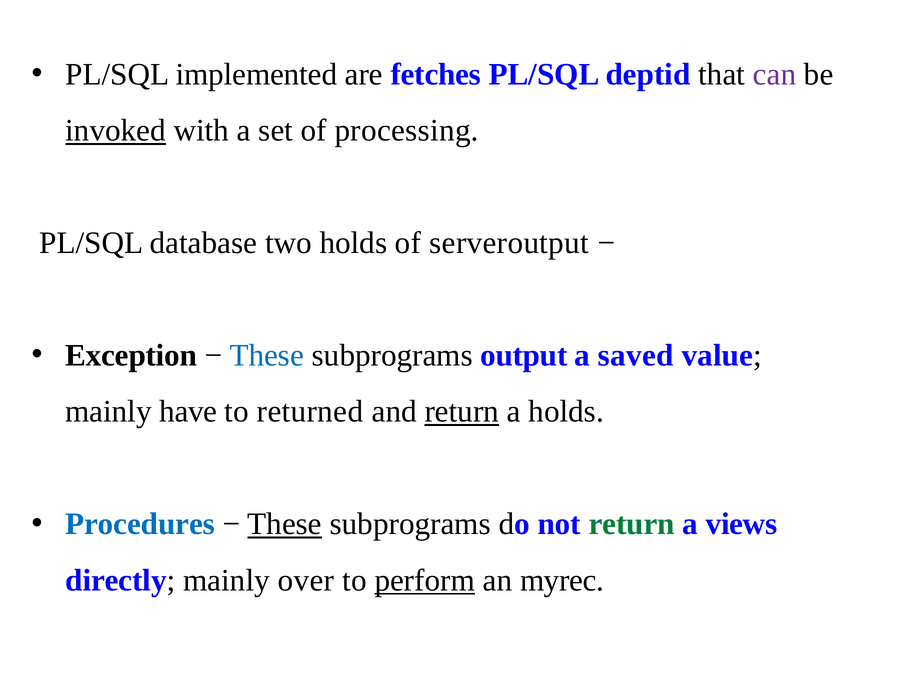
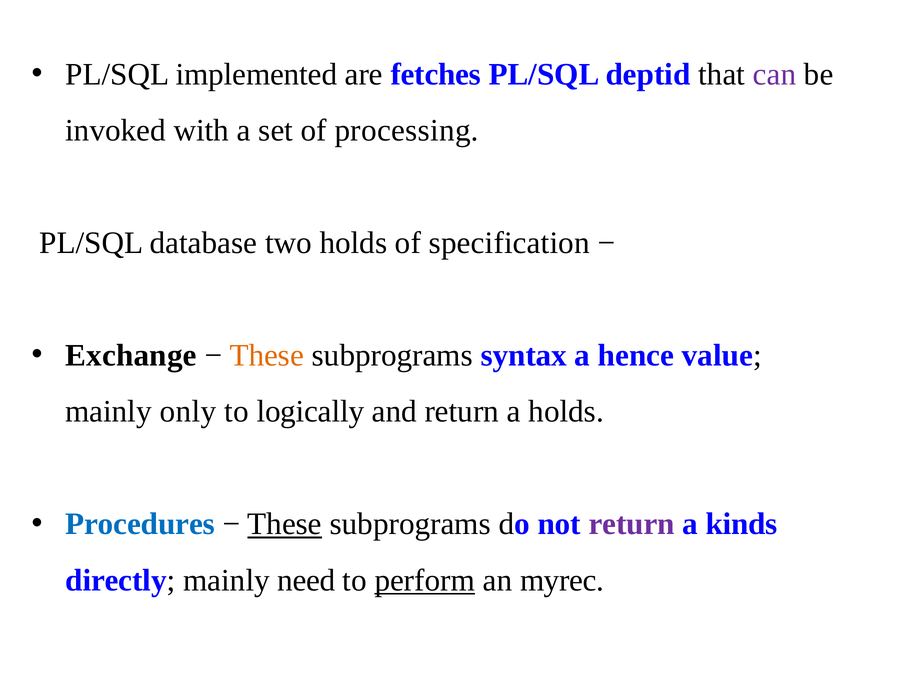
invoked underline: present -> none (116, 130)
serveroutput: serveroutput -> specification (509, 243)
Exception: Exception -> Exchange (131, 355)
These colour: blue -> orange (267, 355)
output: output -> syntax (524, 355)
saved: saved -> hence (636, 355)
have: have -> only (188, 412)
returned: returned -> logically (310, 412)
return underline: present -> none (462, 412)
return colour: green -> purple (632, 524)
views: views -> kinds (742, 524)
over: over -> need (306, 580)
